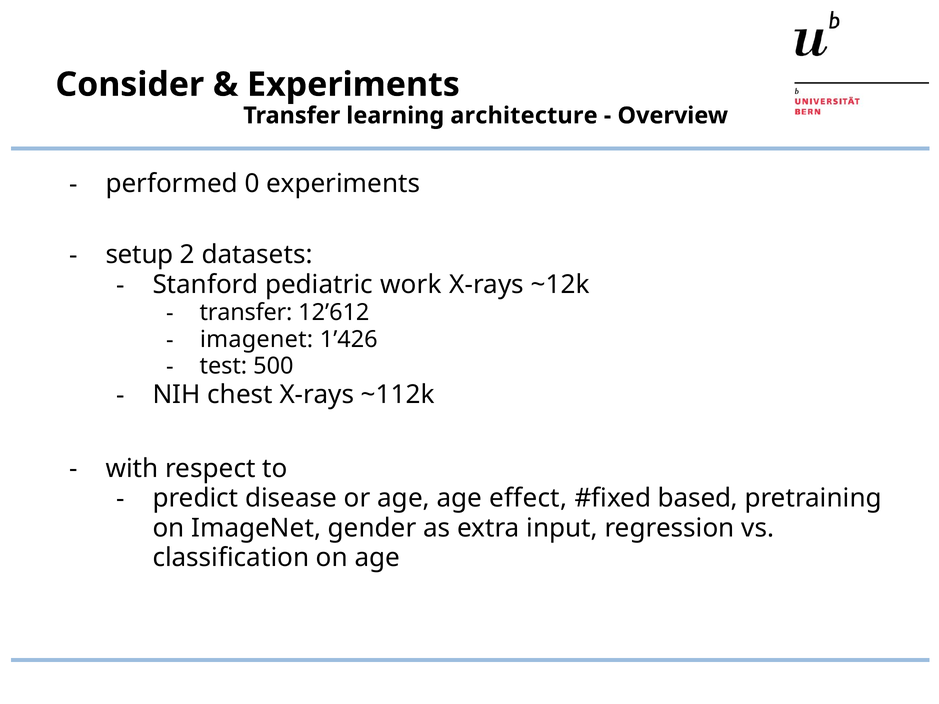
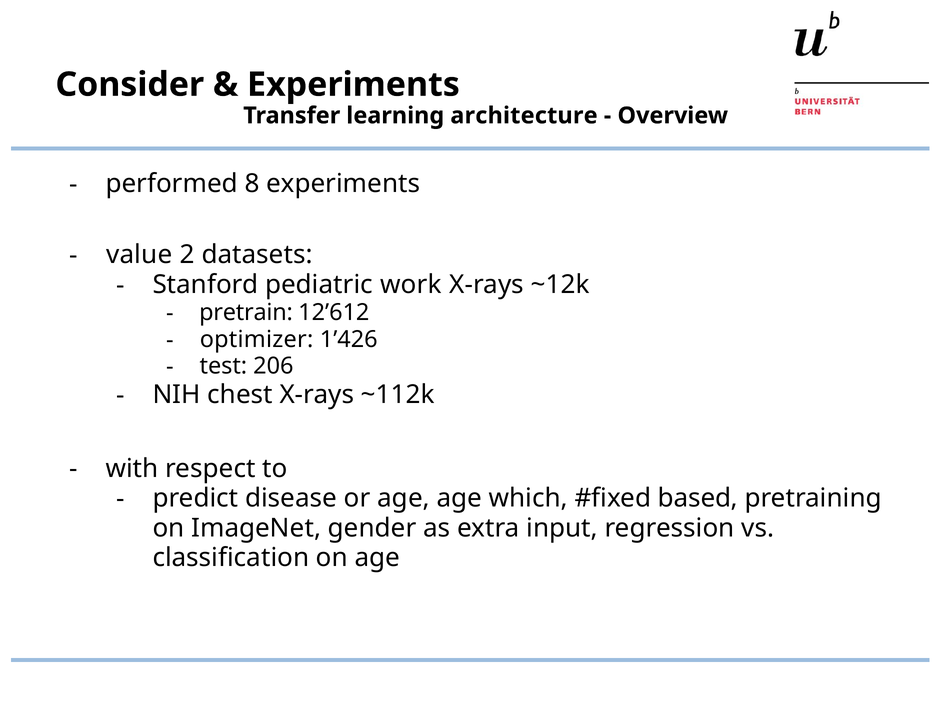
0: 0 -> 8 (252, 184)
setup: setup -> value (139, 255)
transfer: transfer -> pretrain (246, 313)
imagenet: imagenet -> optimizer (257, 340)
500: 500 -> 206 (273, 366)
effect: effect -> which (528, 498)
